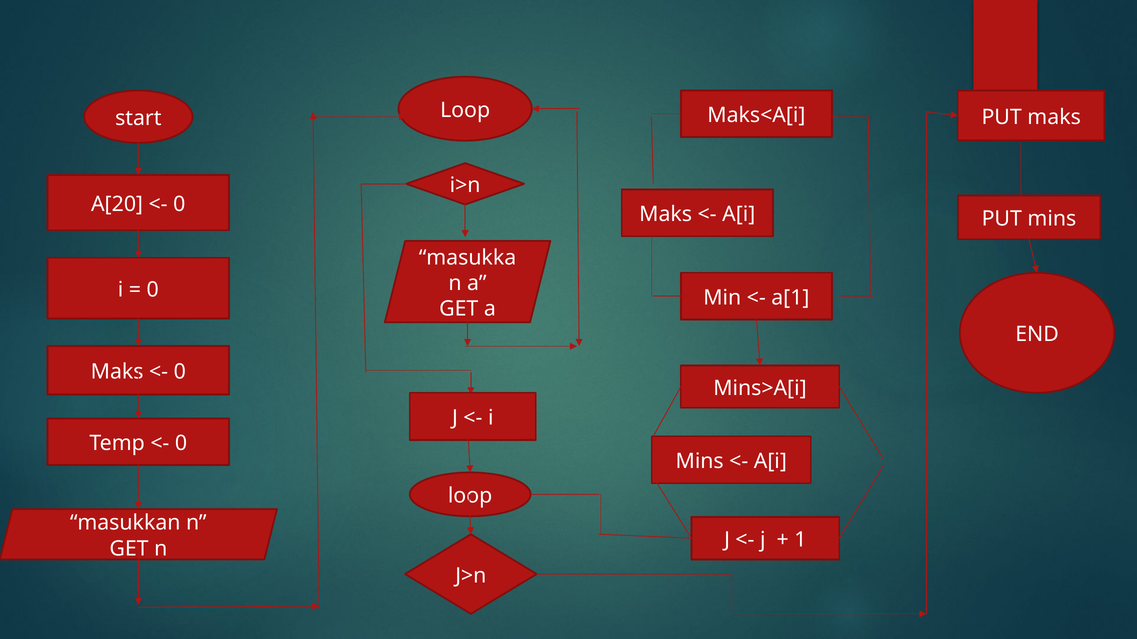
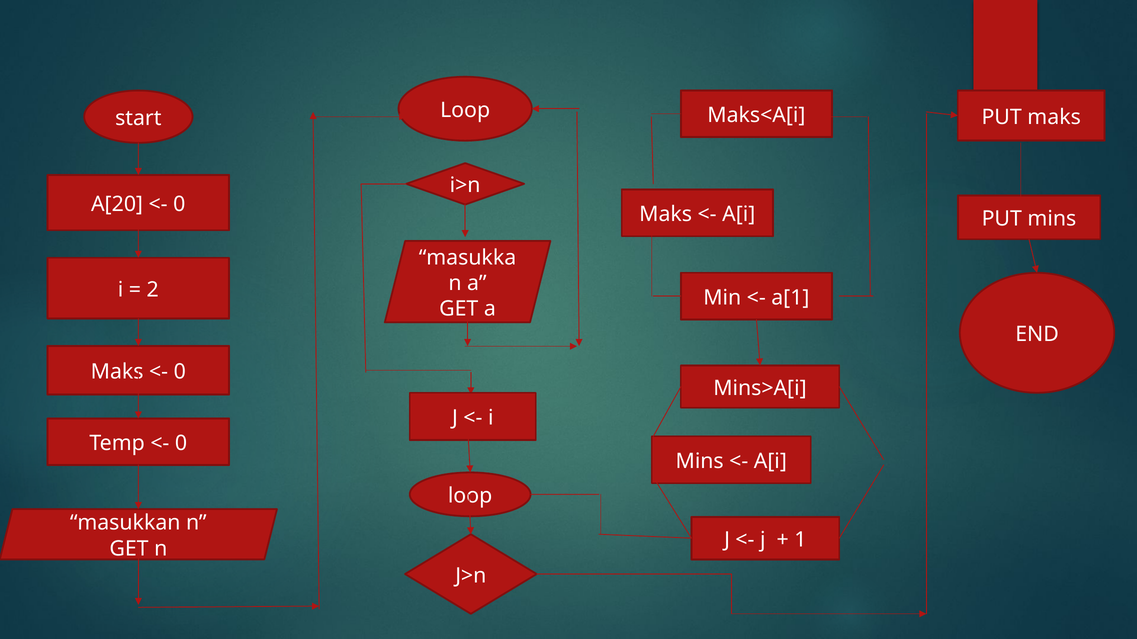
0: 0 -> 2 (153, 290)
